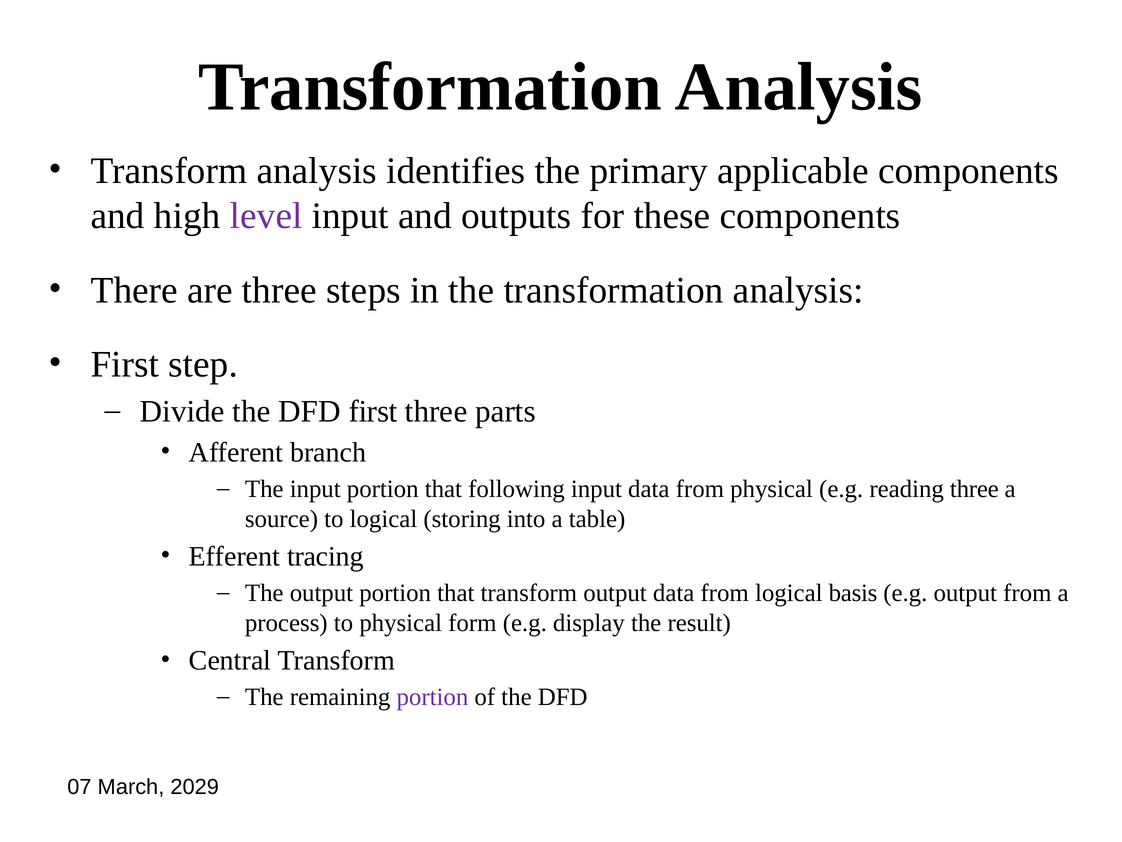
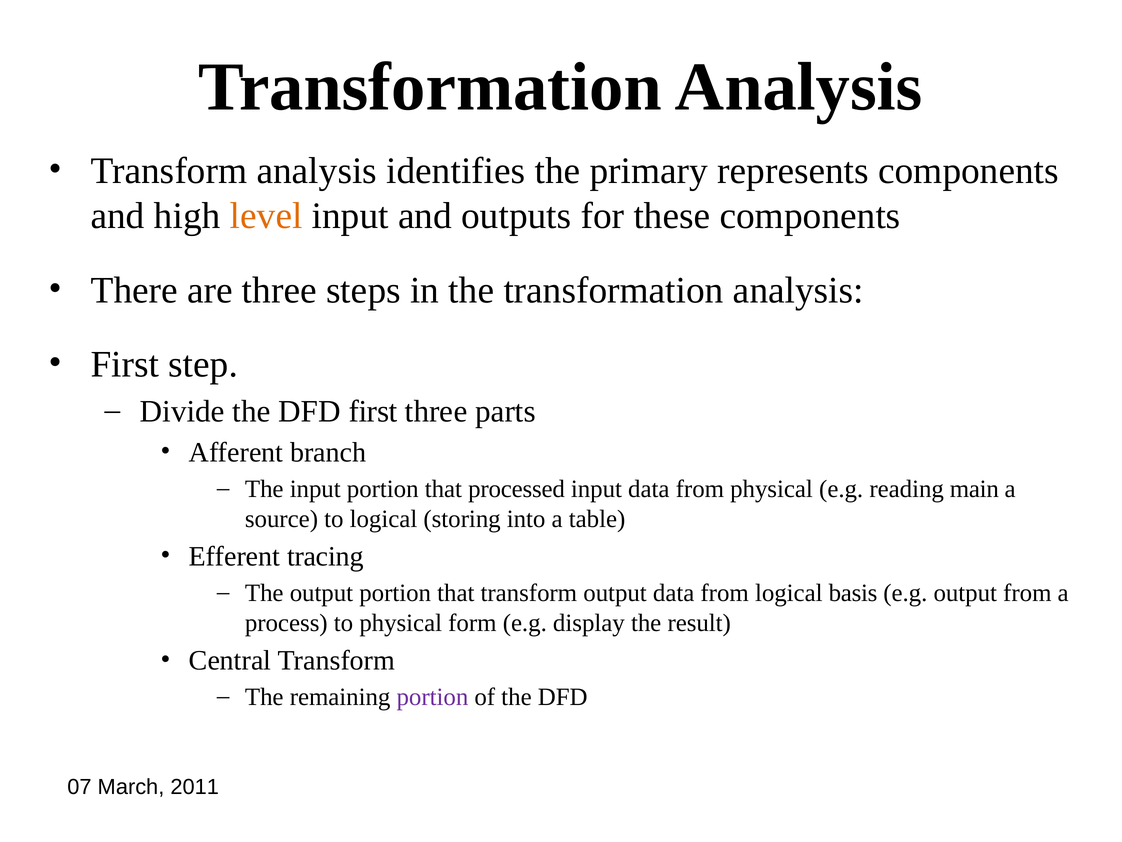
applicable: applicable -> represents (793, 171)
level colour: purple -> orange (266, 216)
following: following -> processed (517, 489)
reading three: three -> main (974, 489)
2029: 2029 -> 2011 (195, 787)
